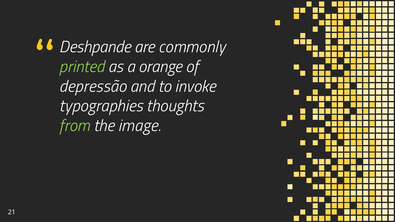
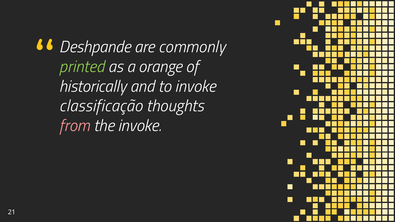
depressão: depressão -> historically (93, 86)
typographies: typographies -> classificação (101, 106)
from colour: light green -> pink (75, 126)
the image: image -> invoke (140, 126)
